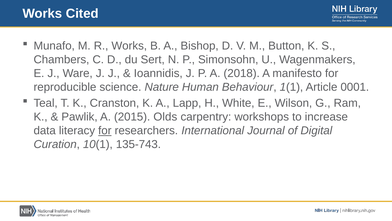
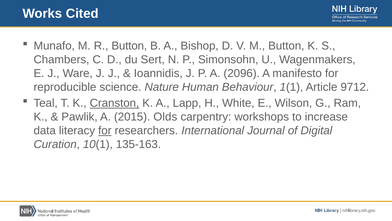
R Works: Works -> Button (129, 46)
2018: 2018 -> 2096 (242, 73)
0001: 0001 -> 9712 (355, 87)
Cranston underline: none -> present (114, 103)
135-743: 135-743 -> 135-163 (138, 144)
